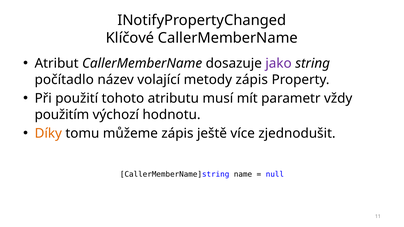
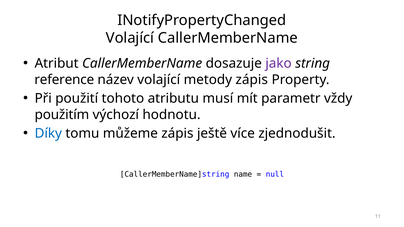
Klíčové: Klíčové -> Volající (130, 38)
počítadlo: počítadlo -> reference (64, 80)
Díky colour: orange -> blue (48, 134)
